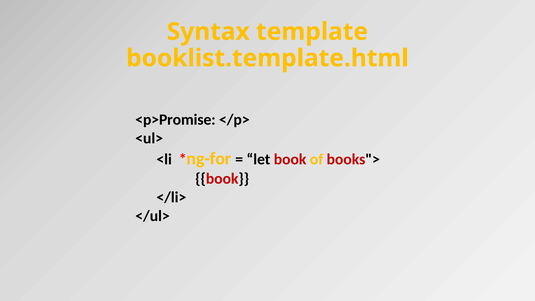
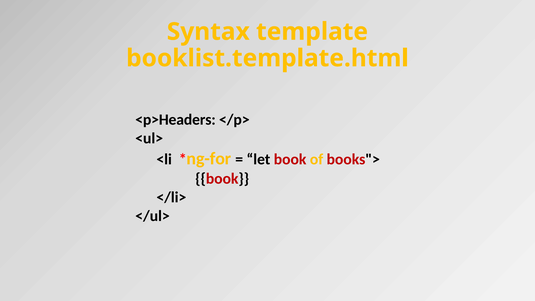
<p>Promise: <p>Promise -> <p>Headers (175, 120)
